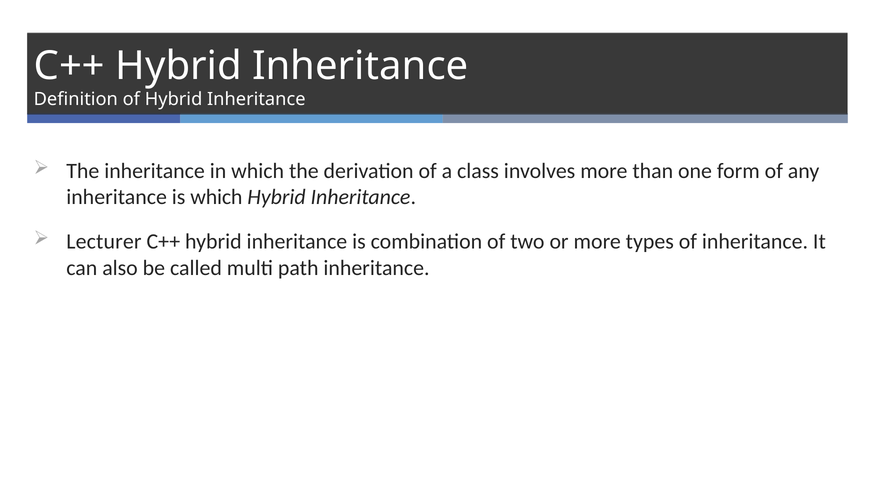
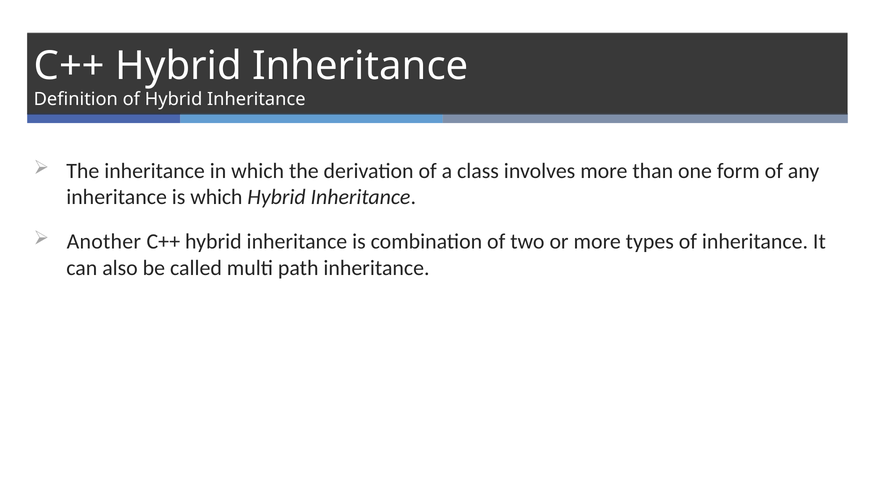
Lecturer: Lecturer -> Another (104, 242)
